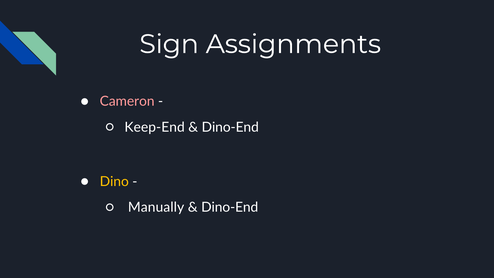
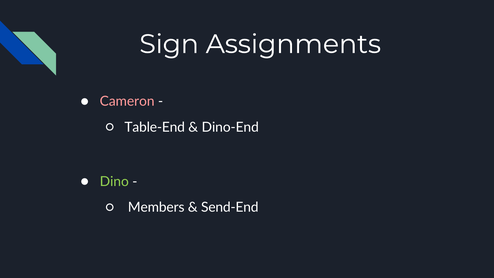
Keep-End: Keep-End -> Table-End (155, 127)
Dino colour: yellow -> light green (114, 182)
Manually: Manually -> Members (156, 207)
Dino-End: Dino-End -> Send-End (230, 207)
